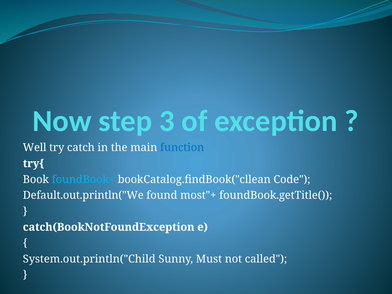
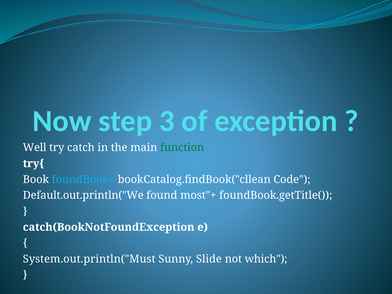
function colour: blue -> green (182, 148)
System.out.println("Child: System.out.println("Child -> System.out.println("Must (89, 259)
Must: Must -> Slide (209, 259)
called: called -> which (266, 259)
